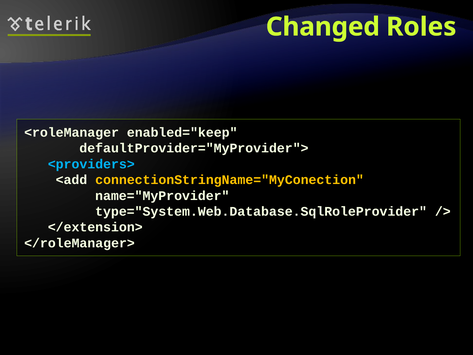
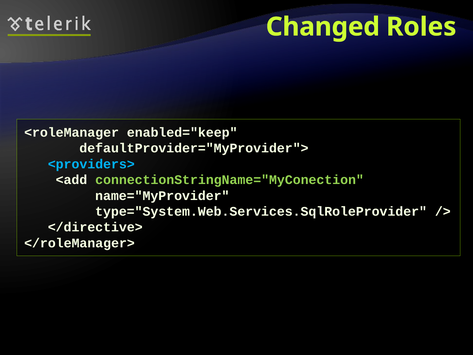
connectionStringName="MyConection colour: yellow -> light green (230, 180)
type="System.Web.Database.SqlRoleProvider: type="System.Web.Database.SqlRoleProvider -> type="System.Web.Services.SqlRoleProvider (261, 211)
</extension>: </extension> -> </directive> (95, 227)
